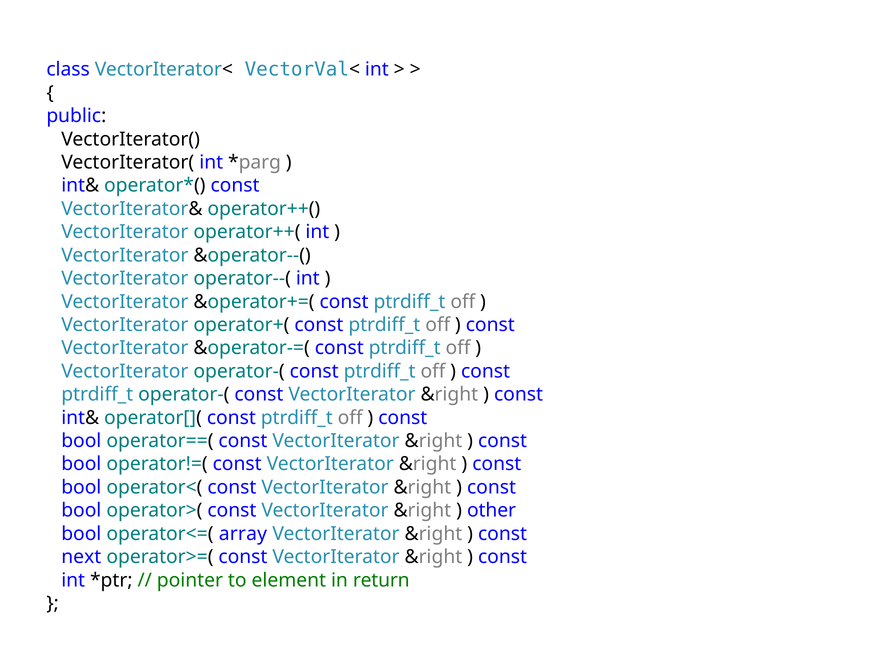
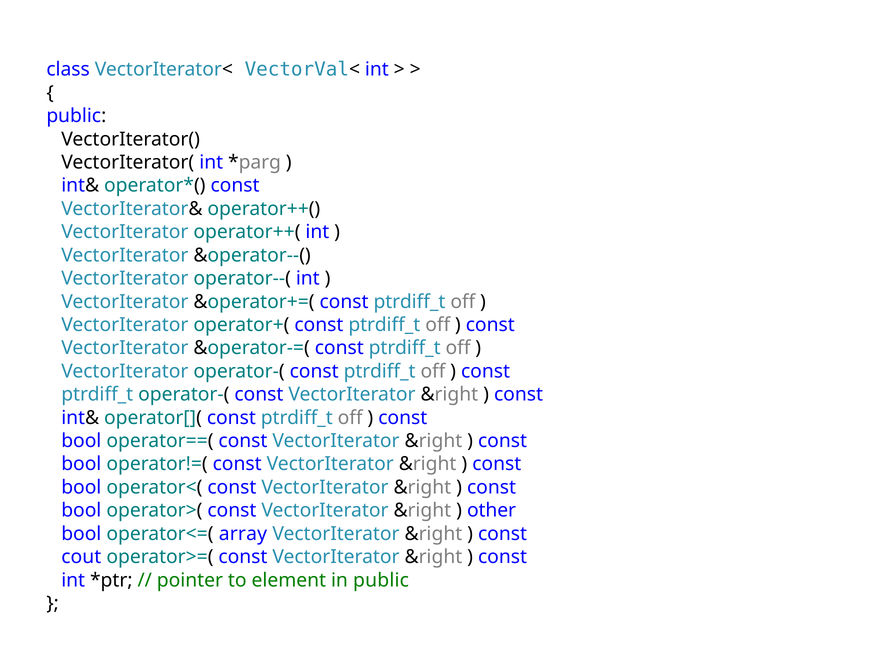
next: next -> cout (81, 556)
in return: return -> public (381, 580)
